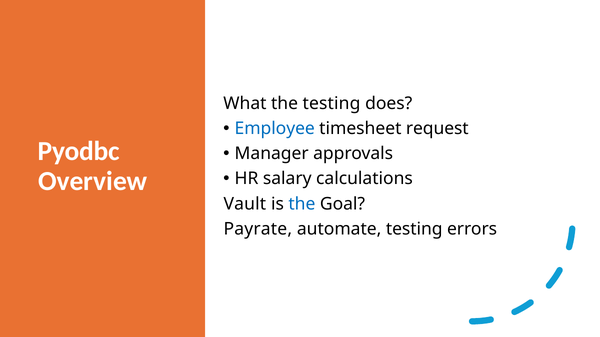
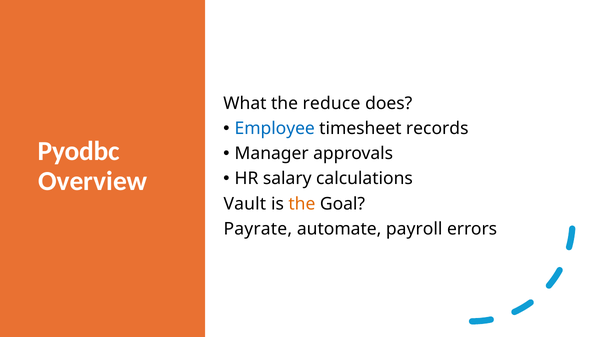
the testing: testing -> reduce (331, 104)
request: request -> records (437, 129)
the colour: blue -> orange (302, 204)
automate testing: testing -> payroll (414, 229)
